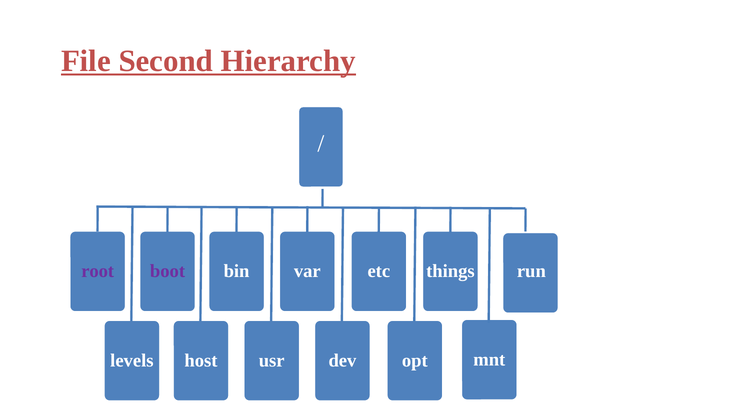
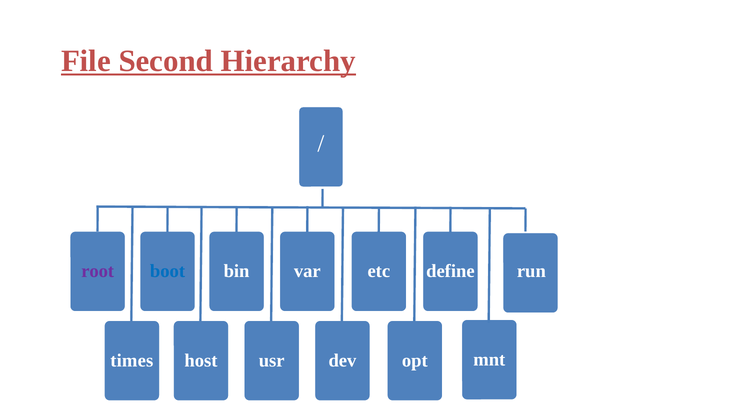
boot colour: purple -> blue (168, 271)
things: things -> define (450, 271)
levels: levels -> times (132, 360)
